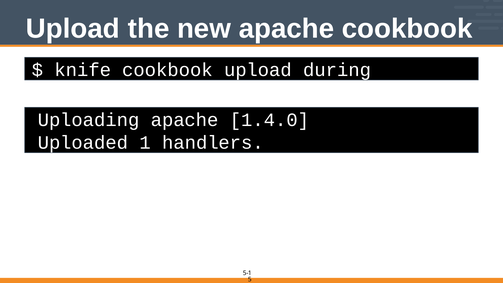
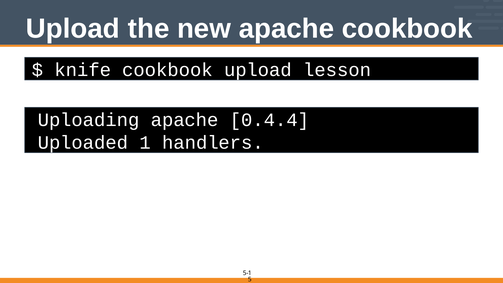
during: during -> lesson (337, 70)
1.4.0: 1.4.0 -> 0.4.4 (269, 120)
